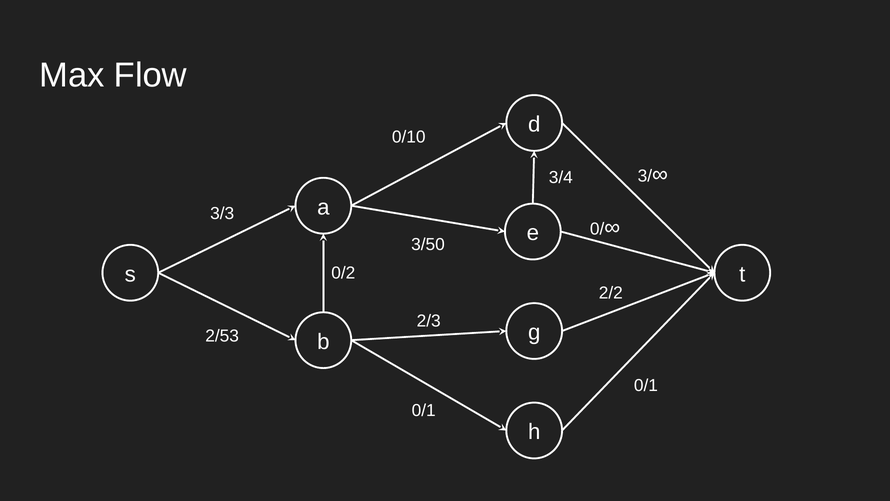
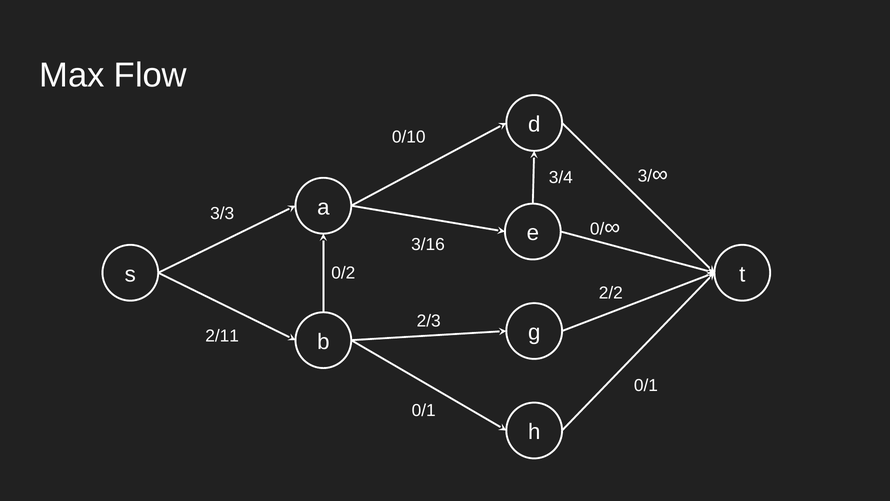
3/50: 3/50 -> 3/16 (428, 244)
2/53: 2/53 -> 2/11 (222, 336)
